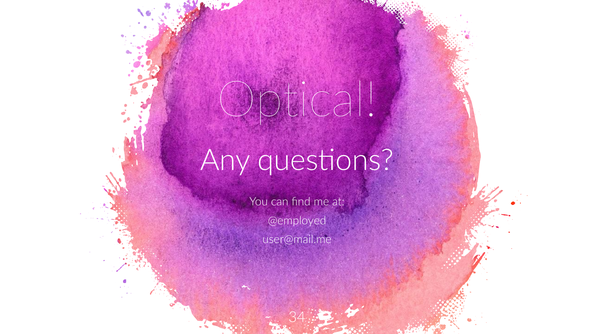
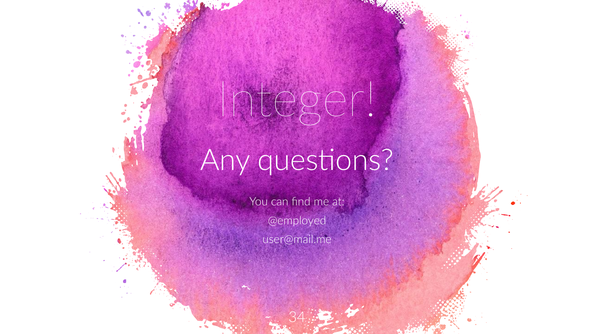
Optical: Optical -> Integer (297, 100)
